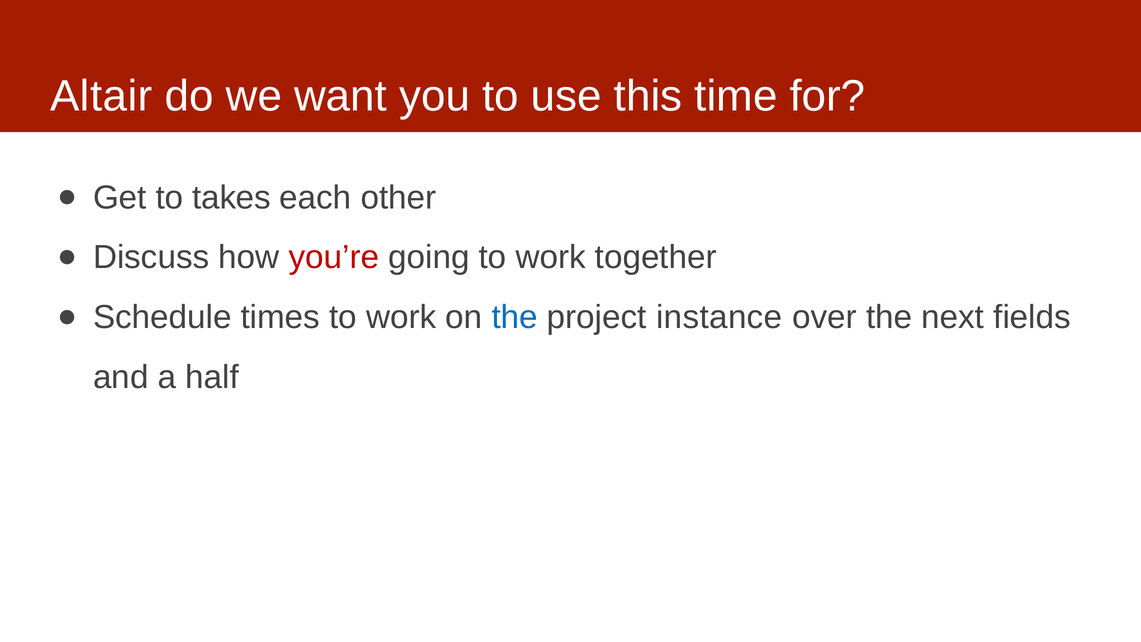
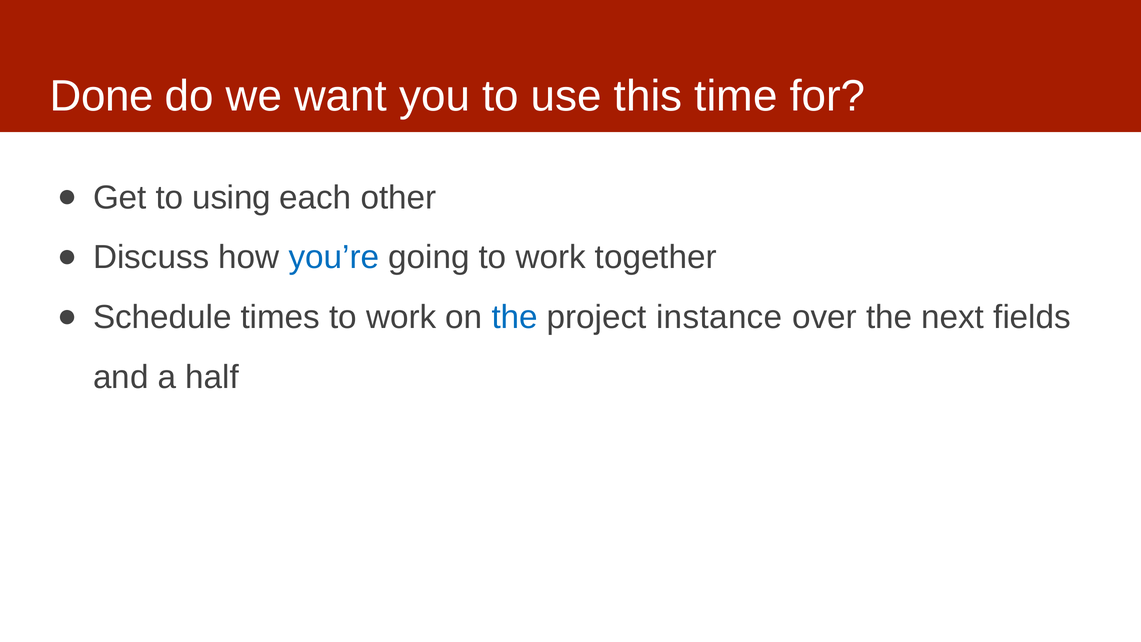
Altair: Altair -> Done (102, 96)
takes: takes -> using (232, 197)
you’re colour: red -> blue (334, 257)
